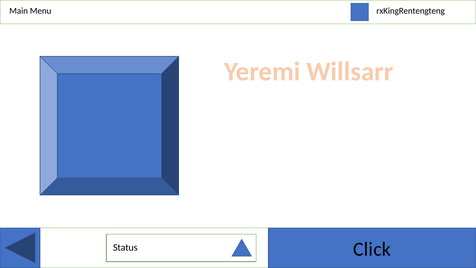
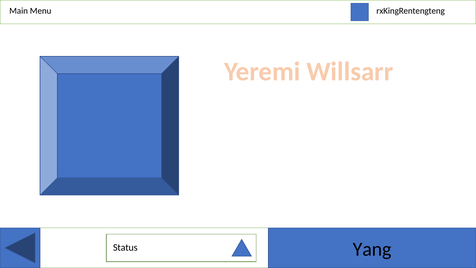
Click: Click -> Yang (372, 249)
